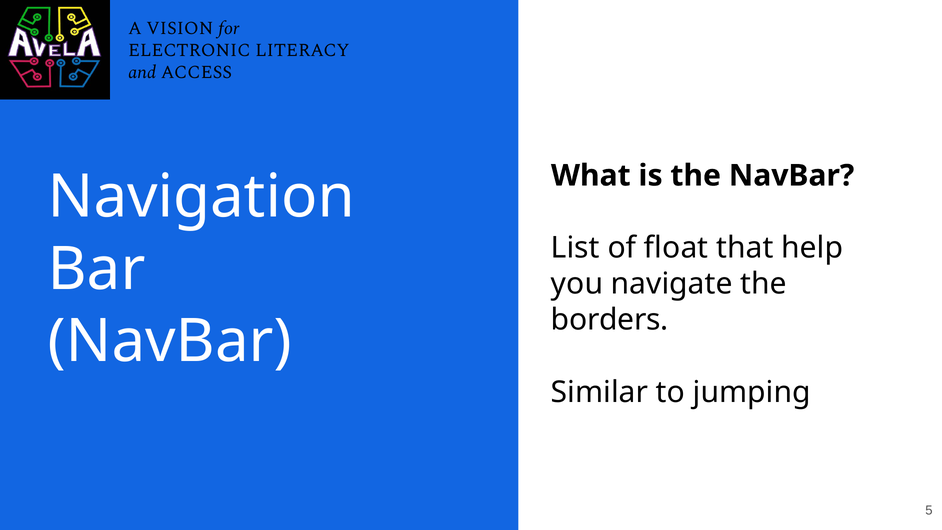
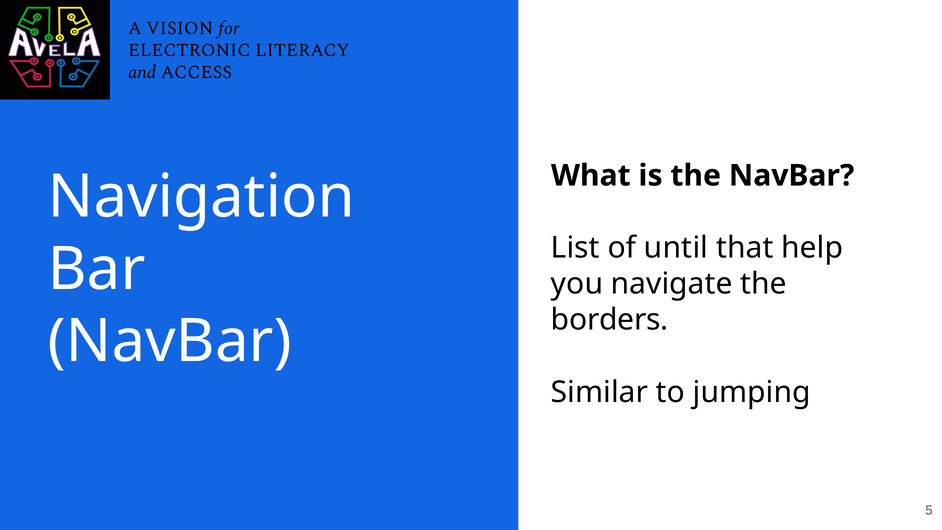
float: float -> until (676, 248)
